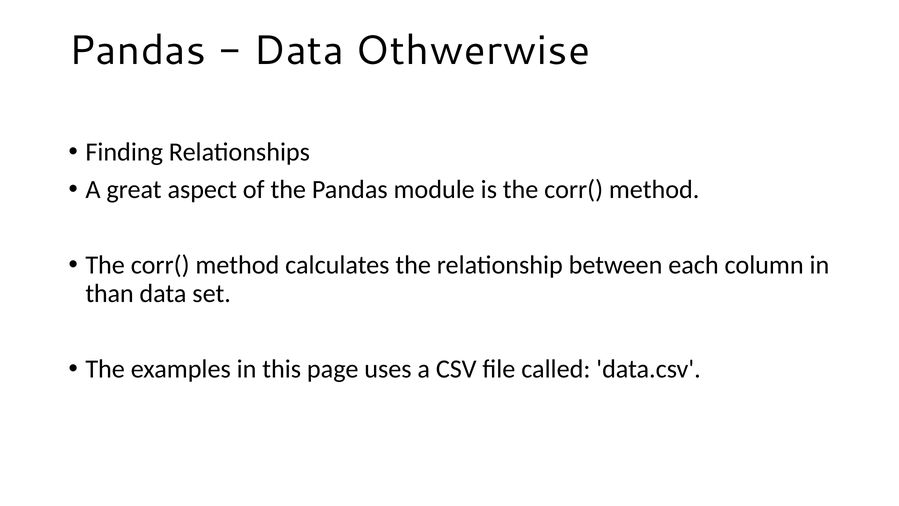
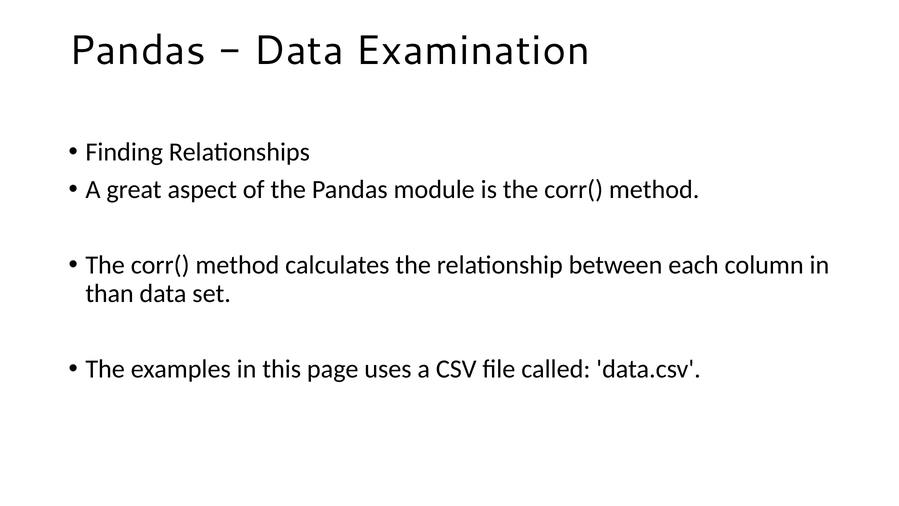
Othwerwise: Othwerwise -> Examination (473, 51)
